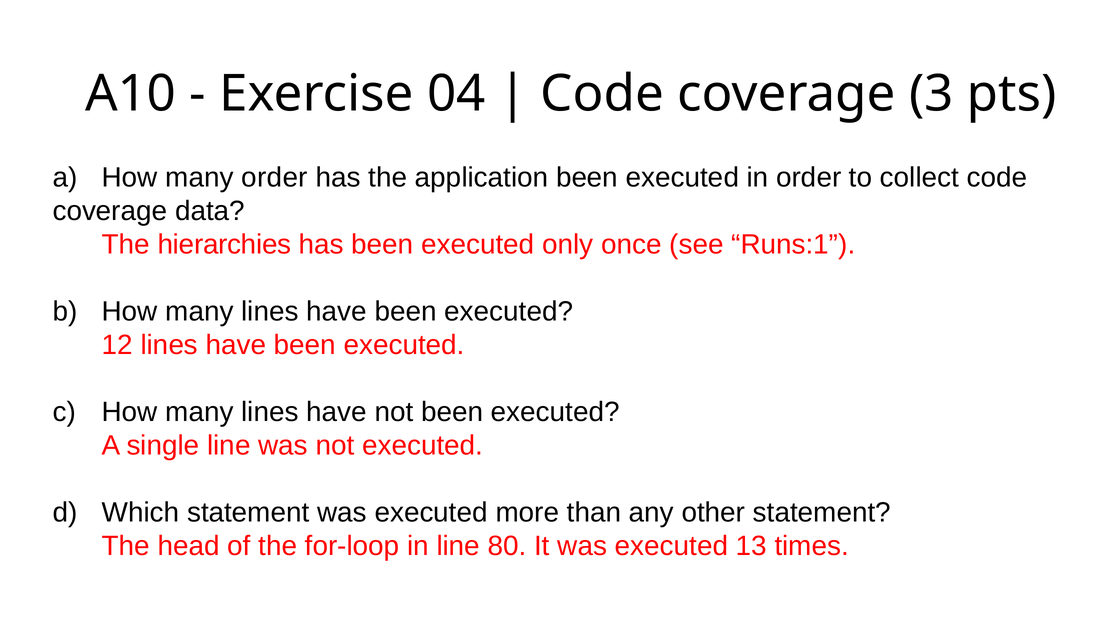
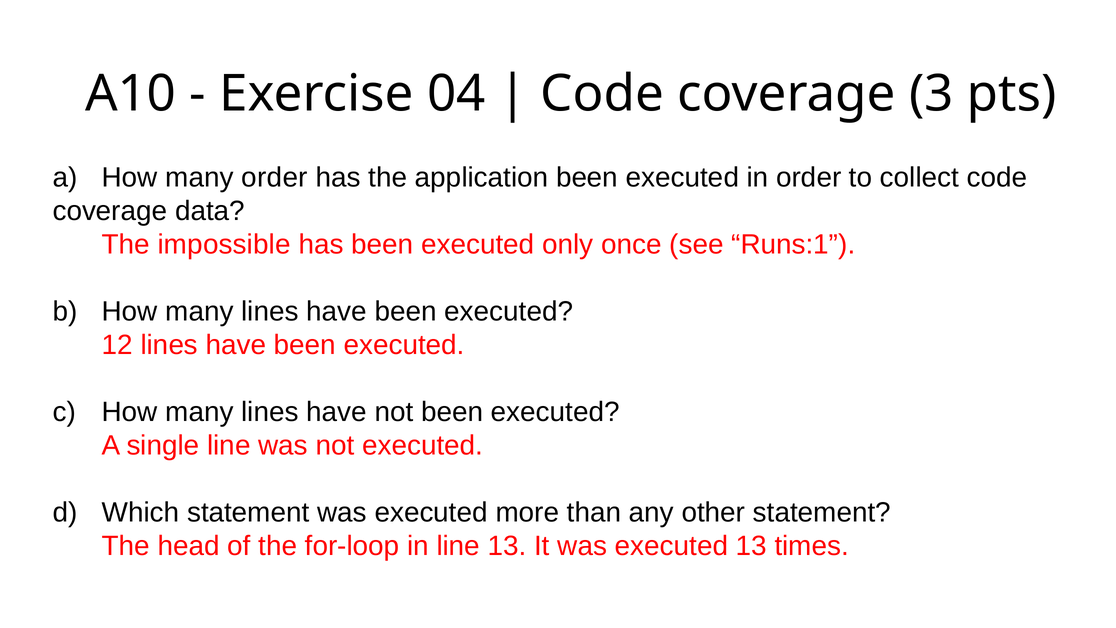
hierarchies: hierarchies -> impossible (224, 244)
line 80: 80 -> 13 (507, 546)
